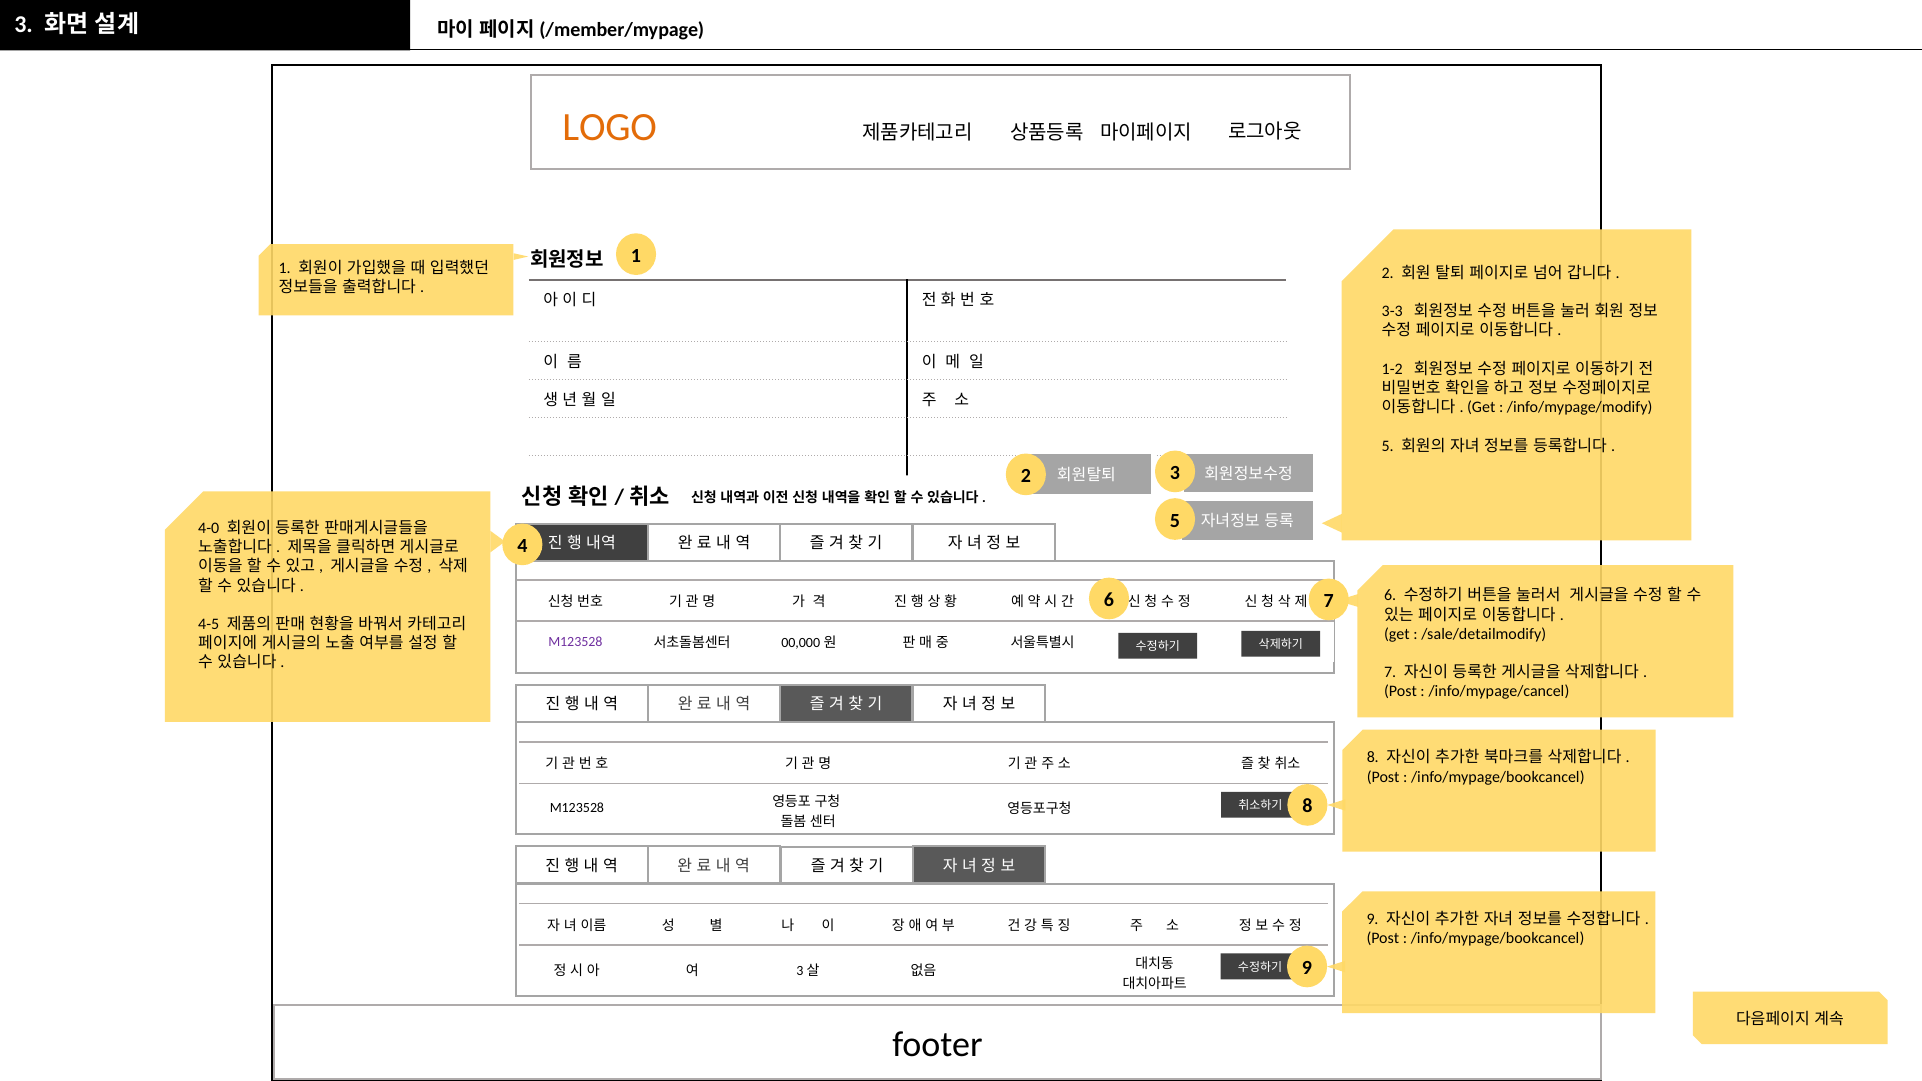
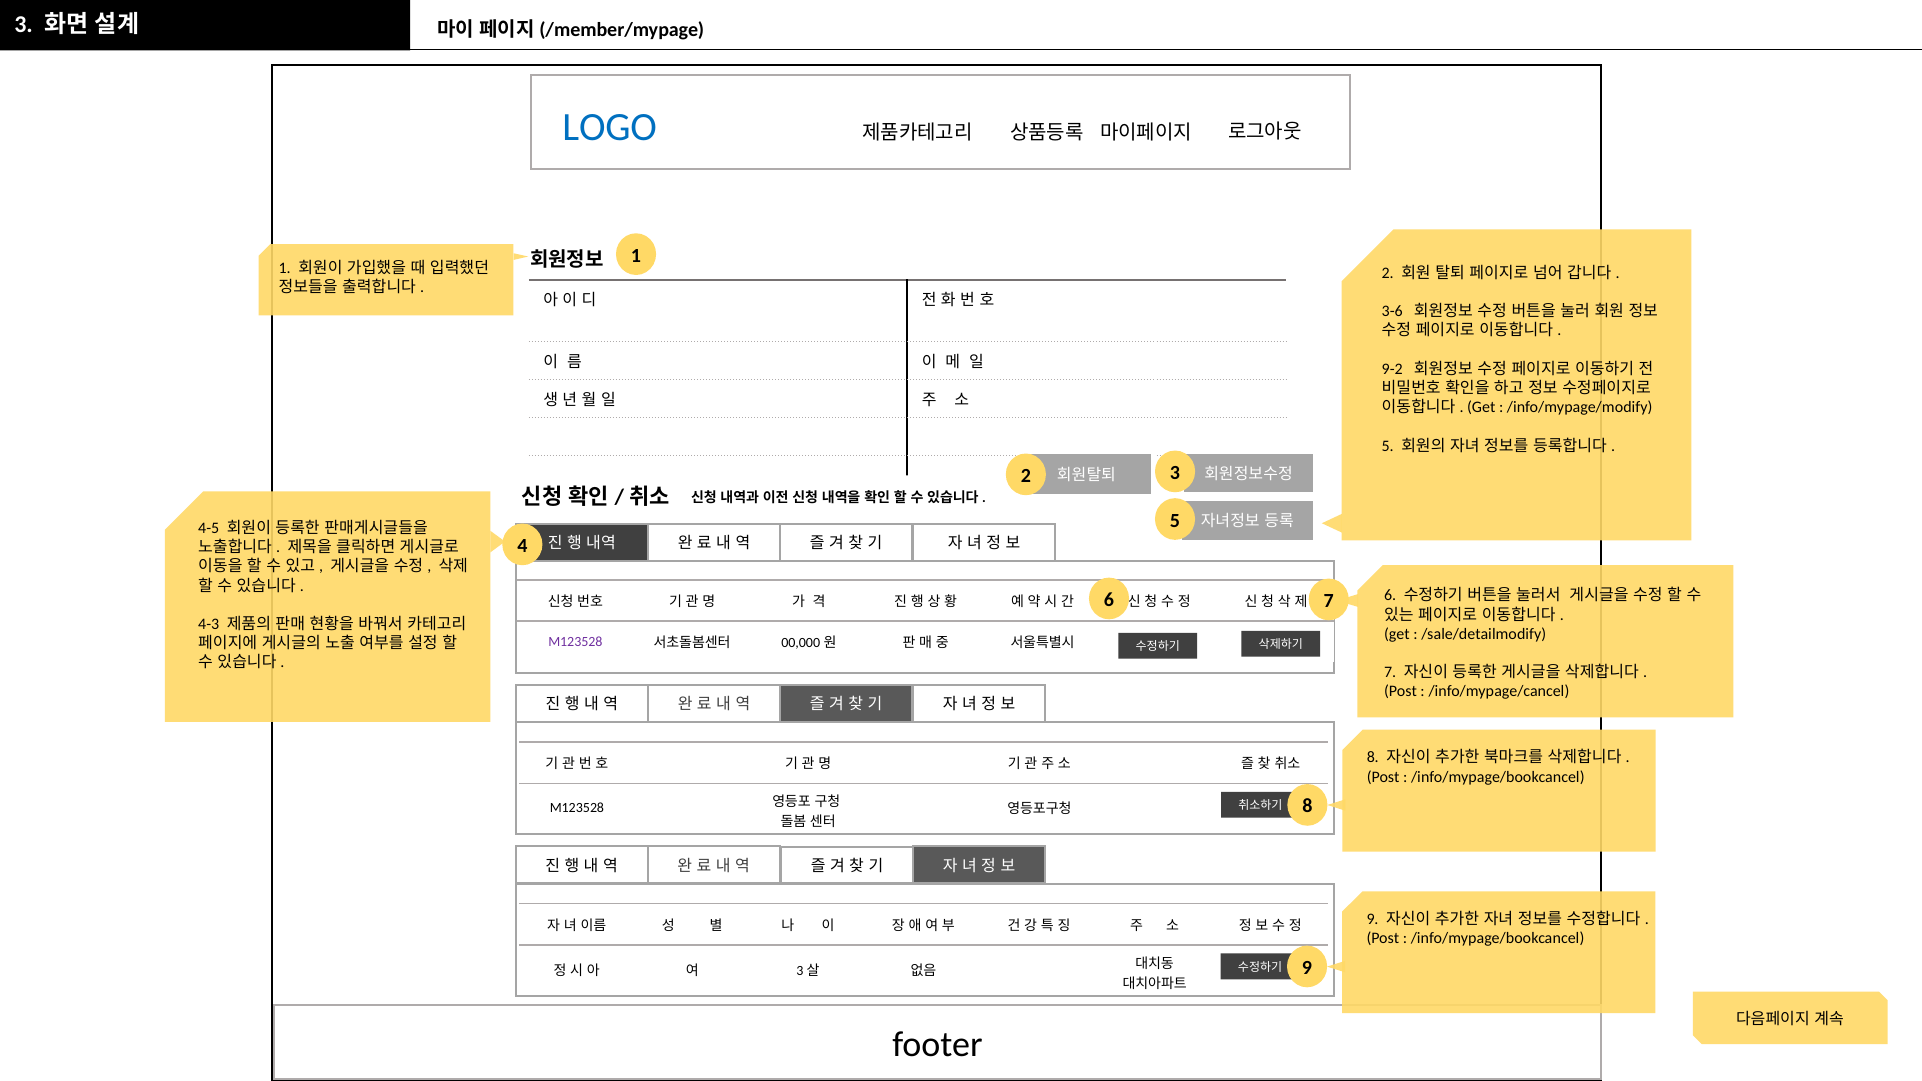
LOGO colour: orange -> blue (610, 128)
3-3: 3-3 -> 3-6 (1392, 312)
1-2: 1-2 -> 9-2 (1392, 369)
4-0: 4-0 -> 4-5 (209, 528)
4-5: 4-5 -> 4-3 (209, 624)
